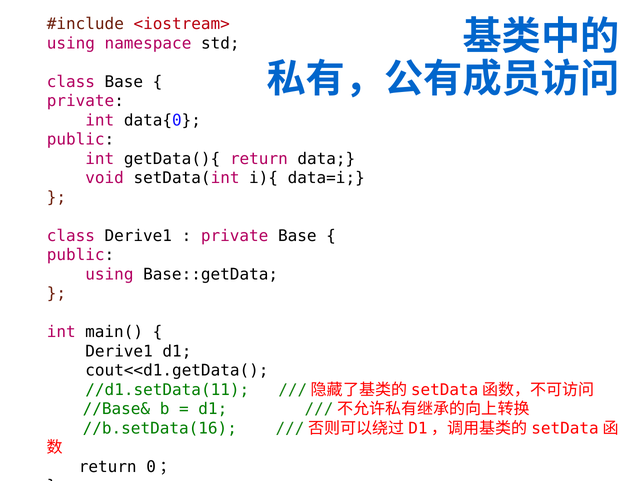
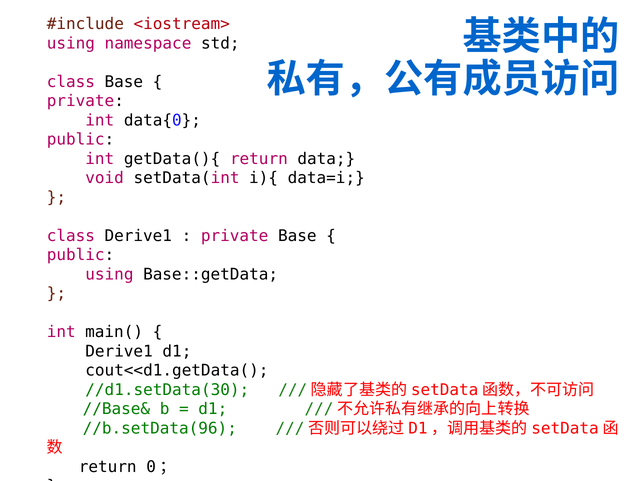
//d1.setData(11: //d1.setData(11 -> //d1.setData(30 (167, 390)
//b.setData(16: //b.setData(16 -> //b.setData(96 (160, 428)
